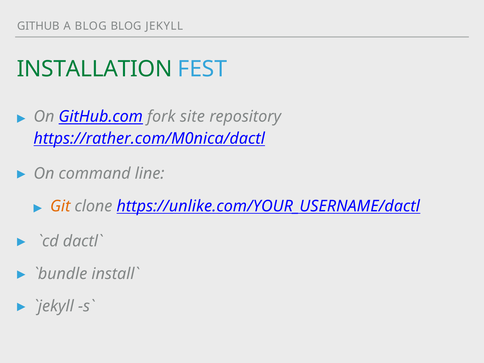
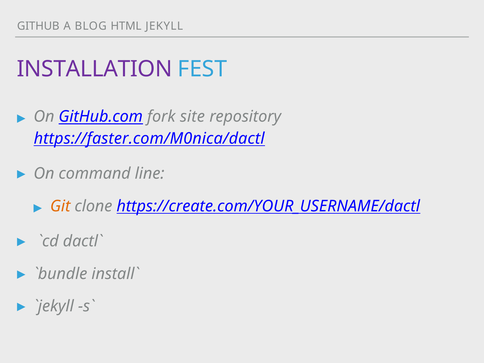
BLOG BLOG: BLOG -> HTML (126, 26)
INSTALLATION colour: green -> purple (94, 69)
https://rather.com/M0nica/dactl: https://rather.com/M0nica/dactl -> https://faster.com/M0nica/dactl (149, 138)
https://unlike.com/YOUR_USERNAME/dactl: https://unlike.com/YOUR_USERNAME/dactl -> https://create.com/YOUR_USERNAME/dactl (268, 206)
